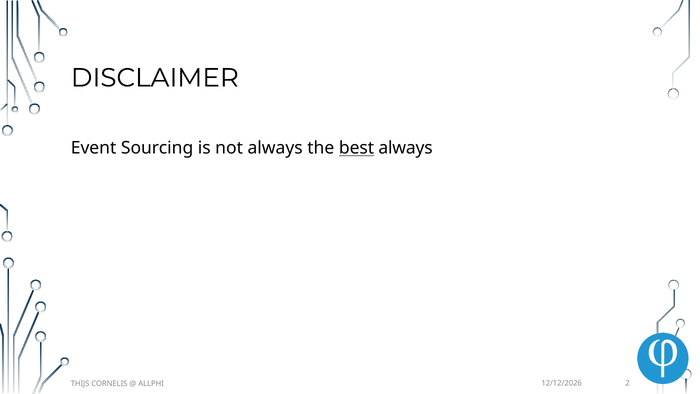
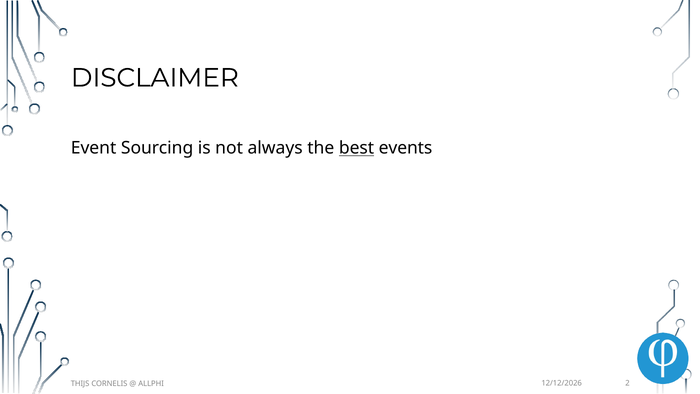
best always: always -> events (406, 148)
